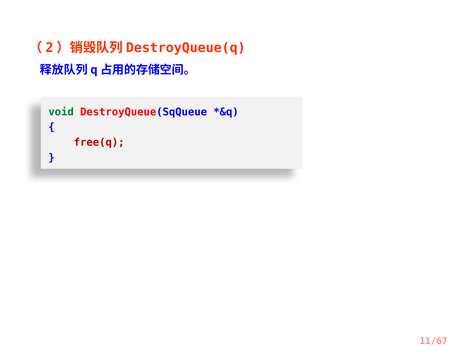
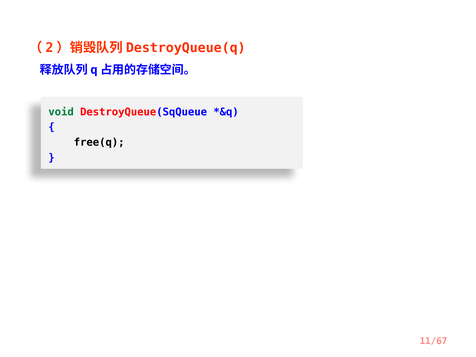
free(q colour: red -> black (99, 142)
